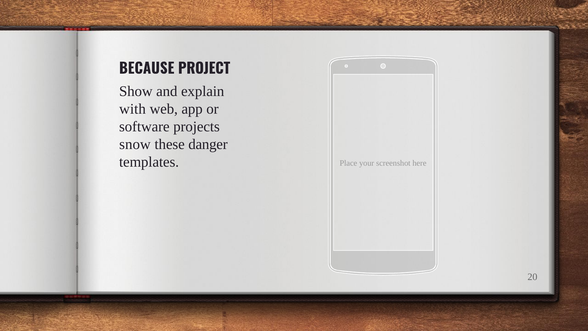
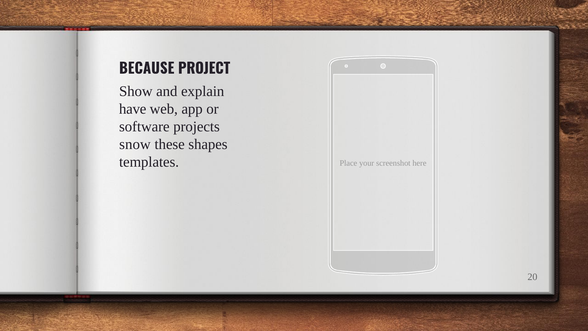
with: with -> have (133, 109)
danger: danger -> shapes (208, 144)
